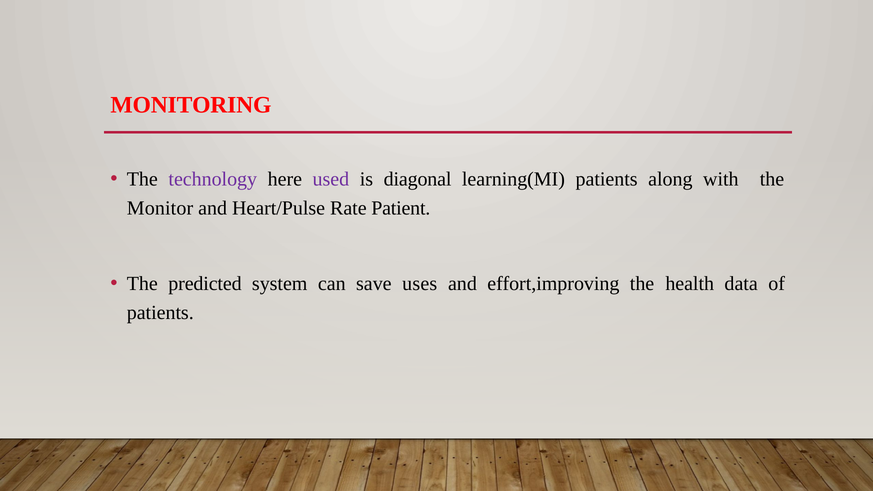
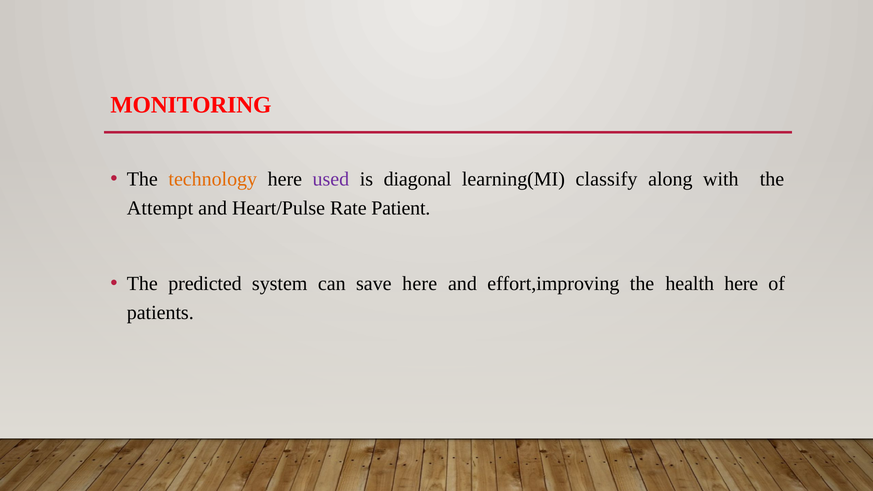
technology colour: purple -> orange (213, 179)
learning(MI patients: patients -> classify (606, 179)
Monitor: Monitor -> Attempt (160, 208)
save uses: uses -> here (420, 284)
health data: data -> here (741, 284)
